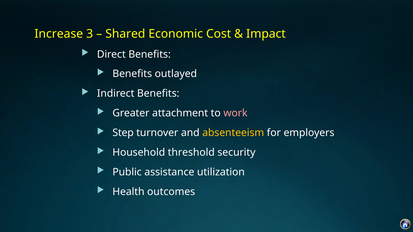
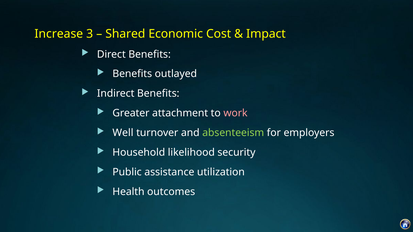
Step: Step -> Well (123, 133)
absenteeism colour: yellow -> light green (233, 133)
threshold: threshold -> likelihood (191, 153)
